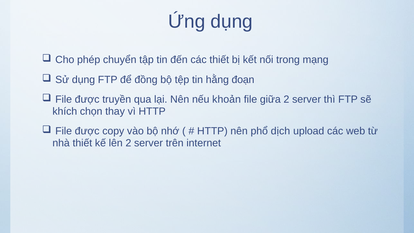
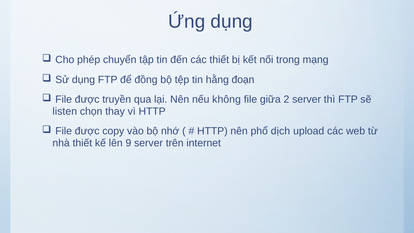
khoản: khoản -> không (227, 100)
khích: khích -> listen (65, 111)
lên 2: 2 -> 9 (128, 143)
